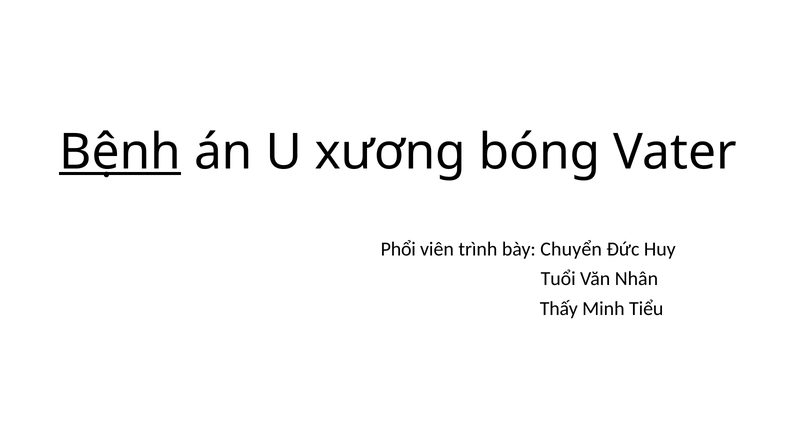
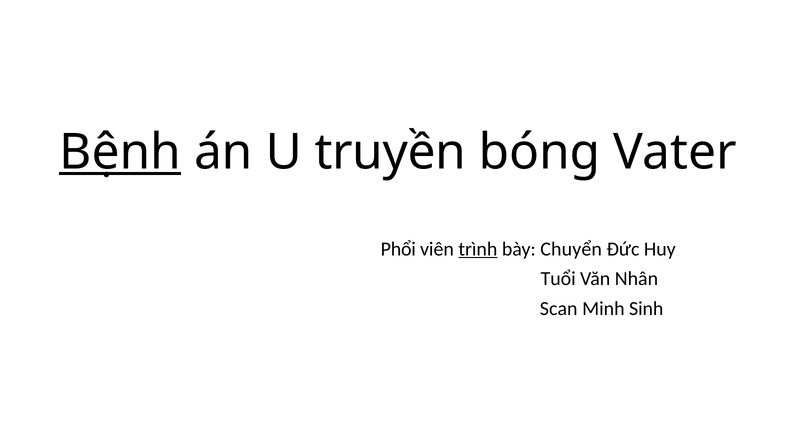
xương: xương -> truyền (390, 152)
trình underline: none -> present (478, 249)
Thấy: Thấy -> Scan (559, 308)
Tiểu: Tiểu -> Sinh (646, 308)
